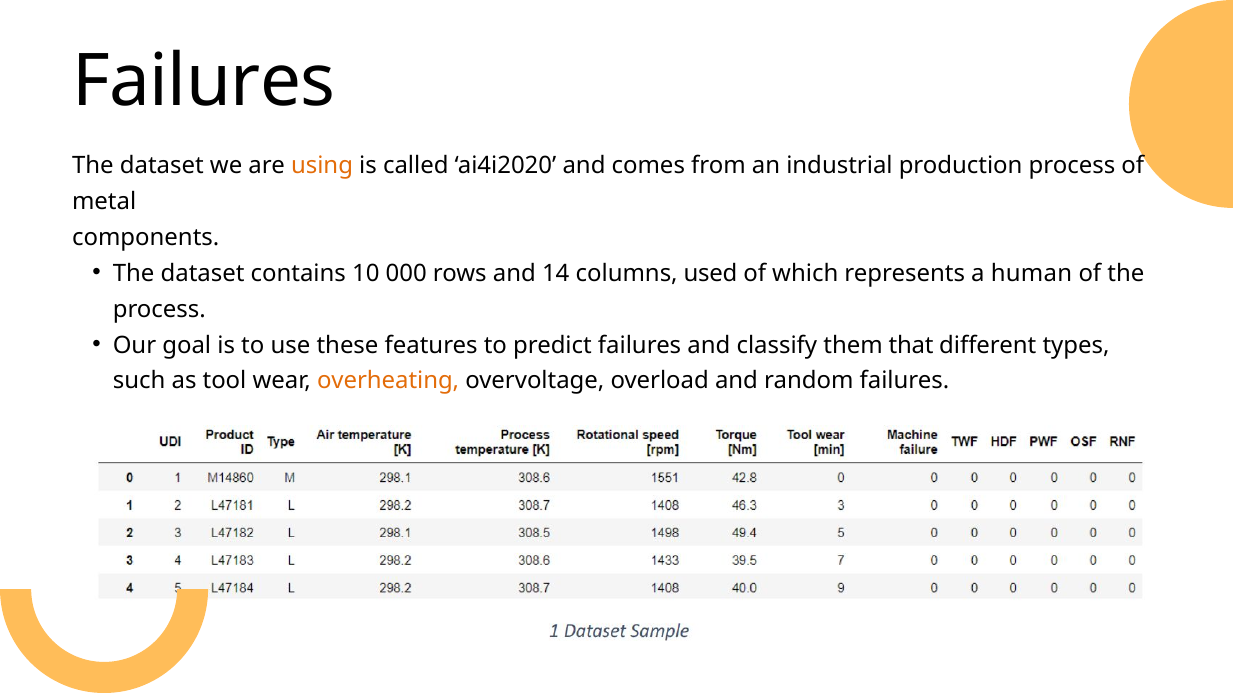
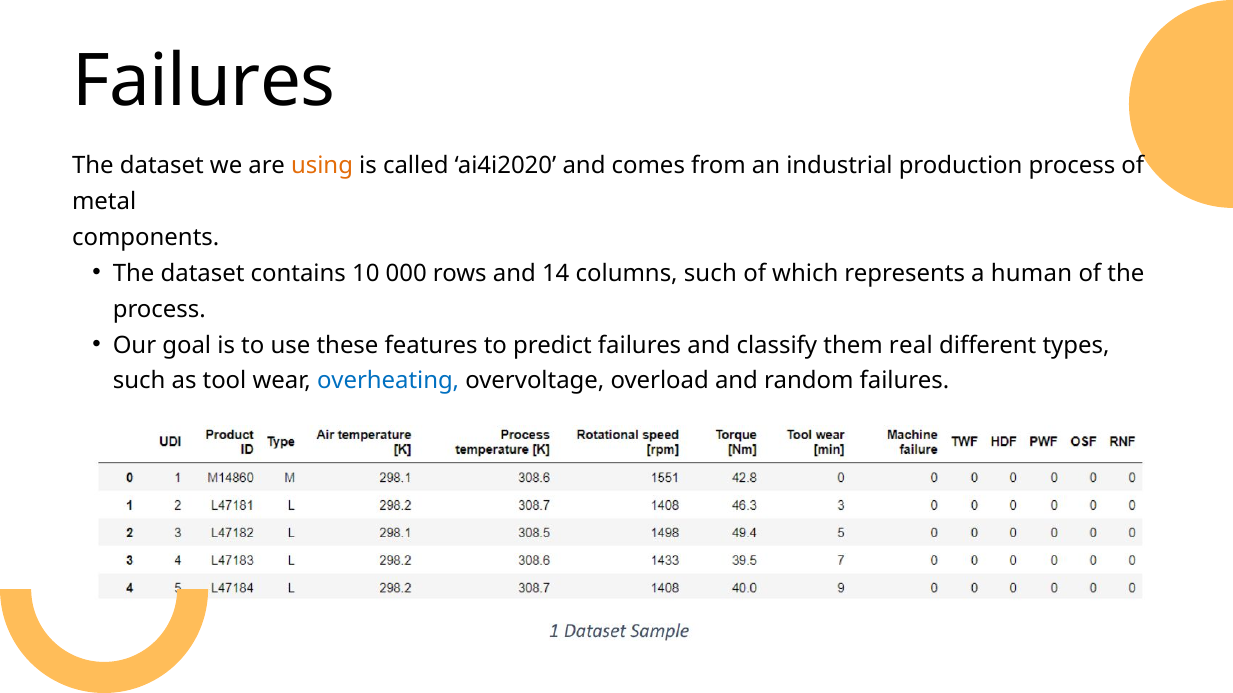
columns used: used -> such (710, 273)
that: that -> real (911, 345)
overheating colour: orange -> blue (388, 381)
